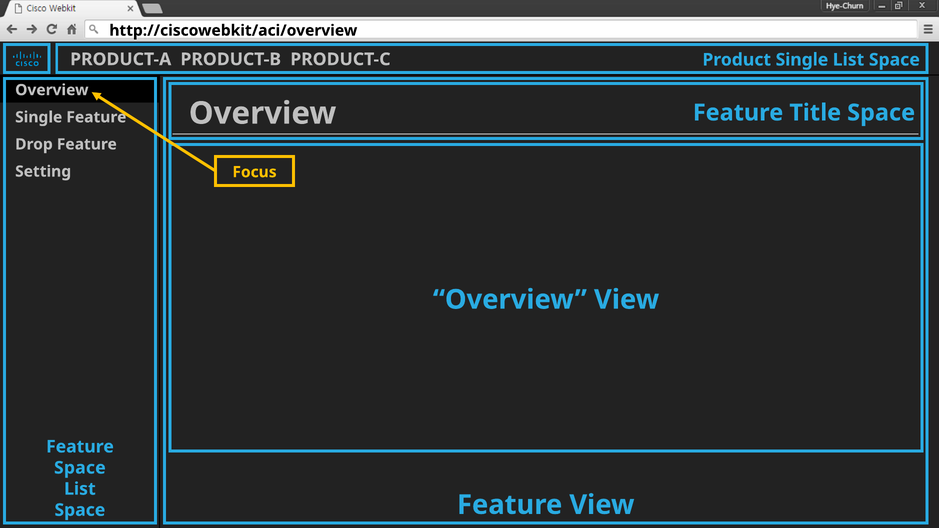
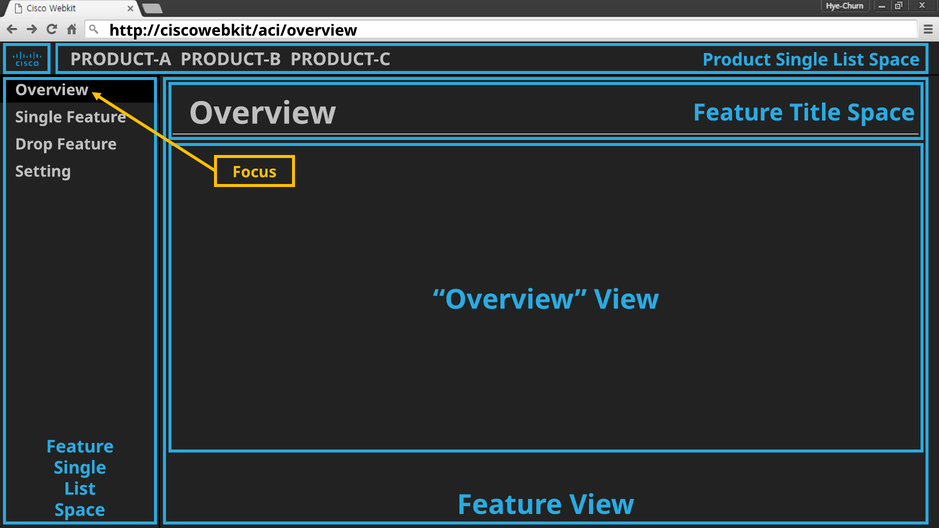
Space: Space -> Single (80, 468)
